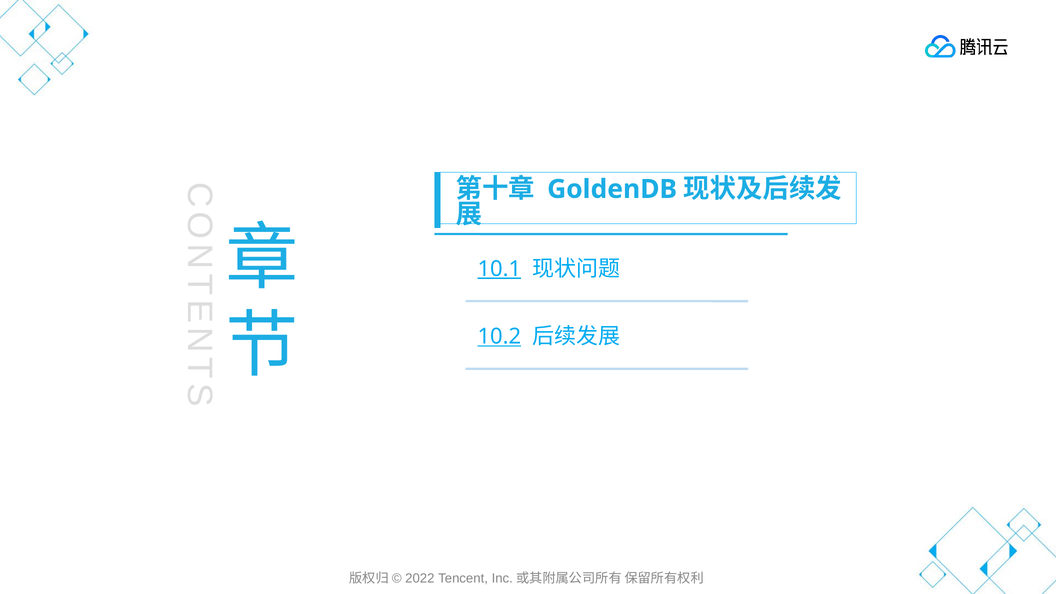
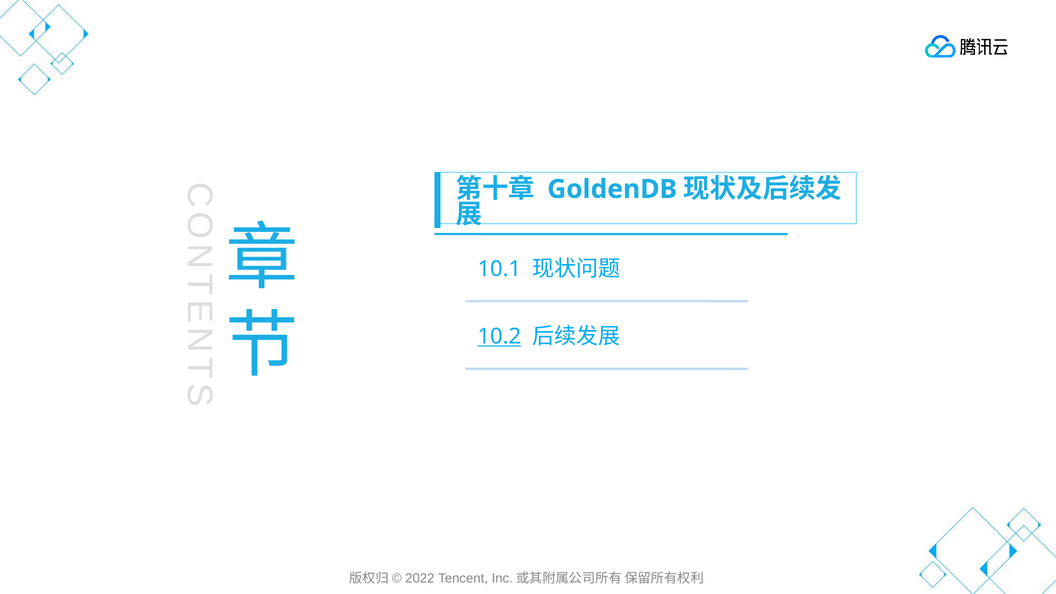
10.1 underline: present -> none (499, 269)
